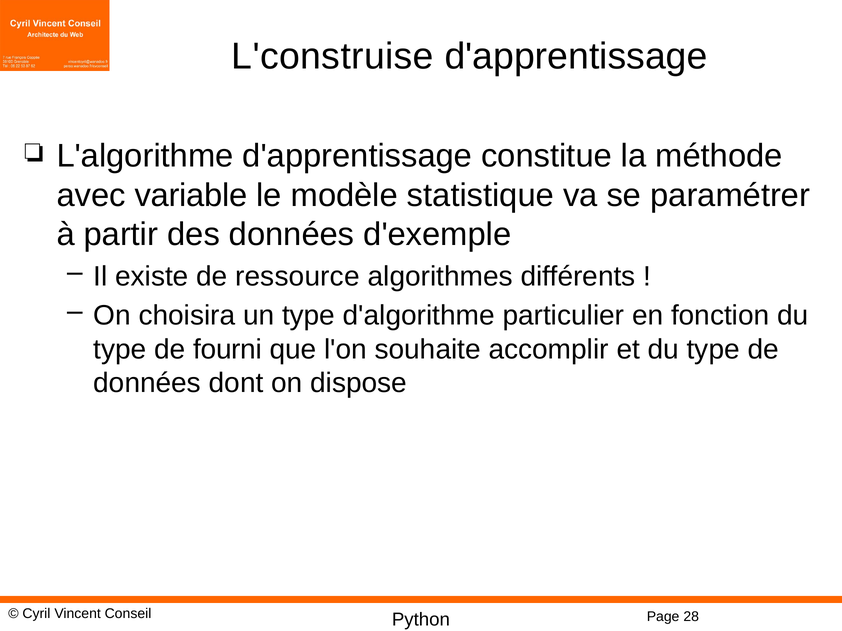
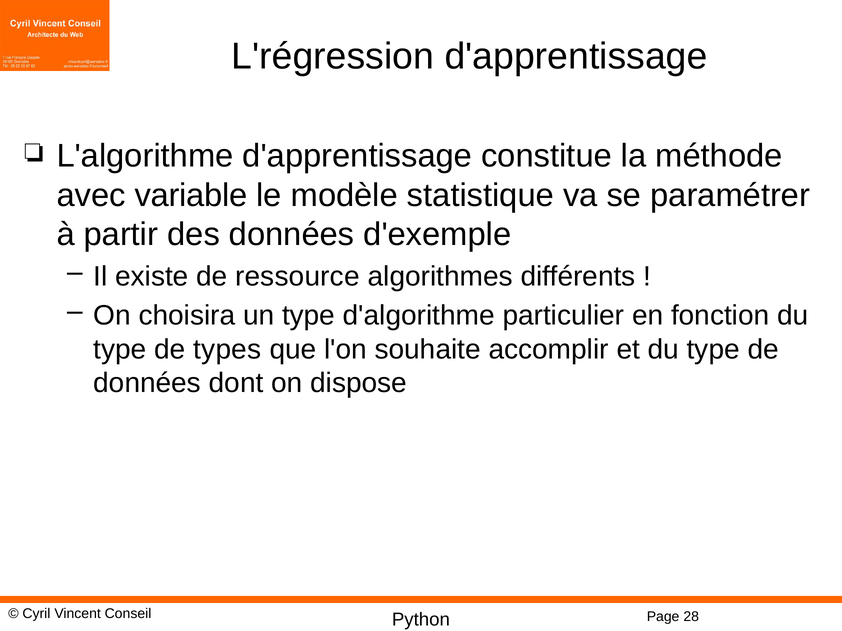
L'construise: L'construise -> L'régression (333, 56)
fourni: fourni -> types (227, 350)
